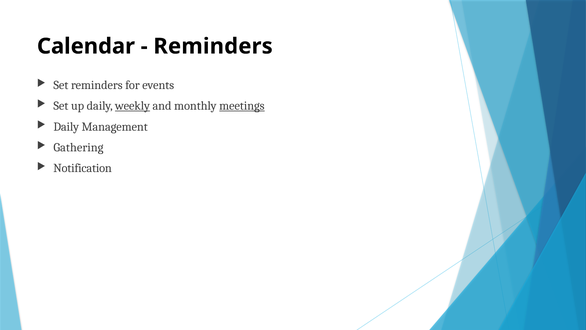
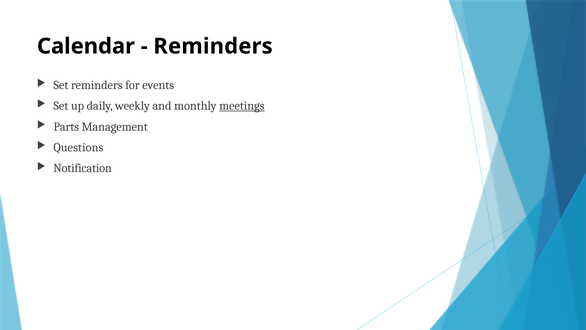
weekly underline: present -> none (132, 106)
Daily: Daily -> Parts (66, 127)
Gathering: Gathering -> Questions (78, 147)
